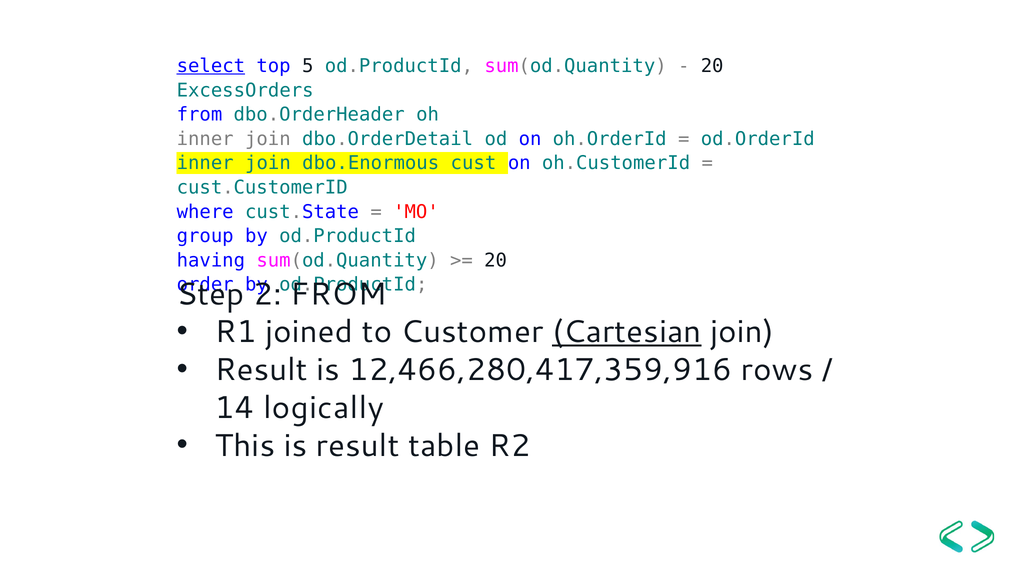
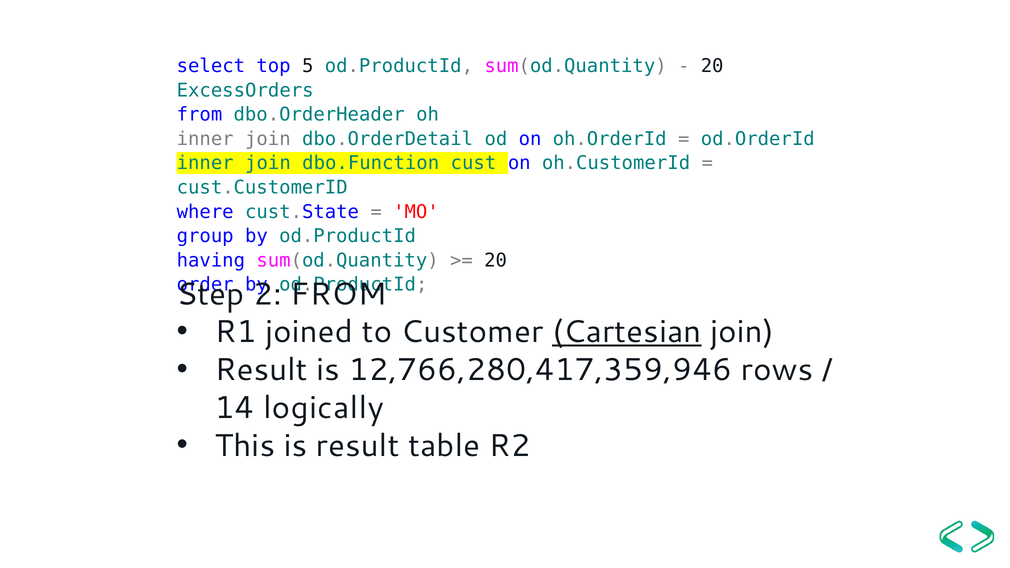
select underline: present -> none (211, 66)
dbo.Enormous: dbo.Enormous -> dbo.Function (371, 163)
12,466,280,417,359,916: 12,466,280,417,359,916 -> 12,766,280,417,359,946 (540, 370)
